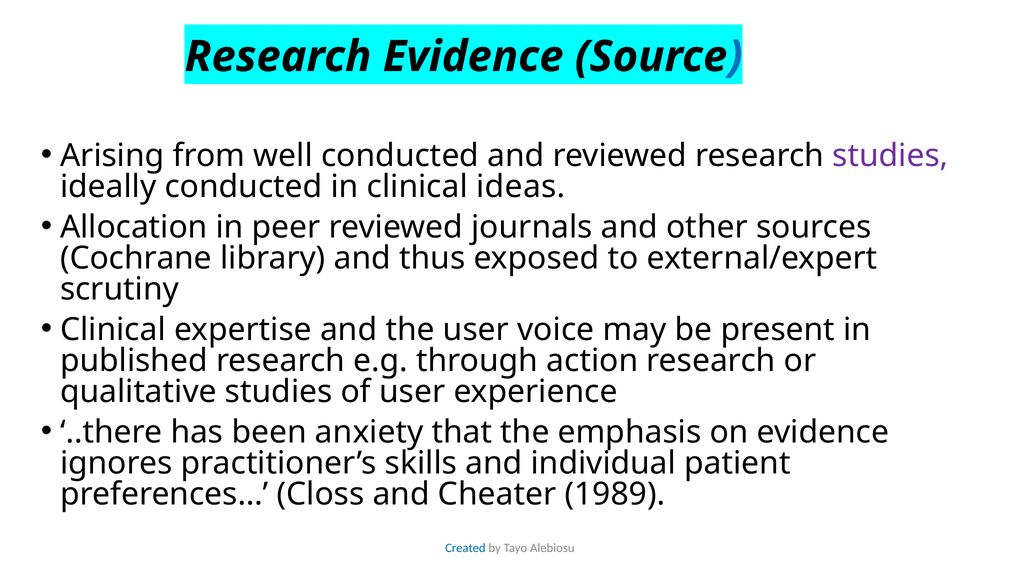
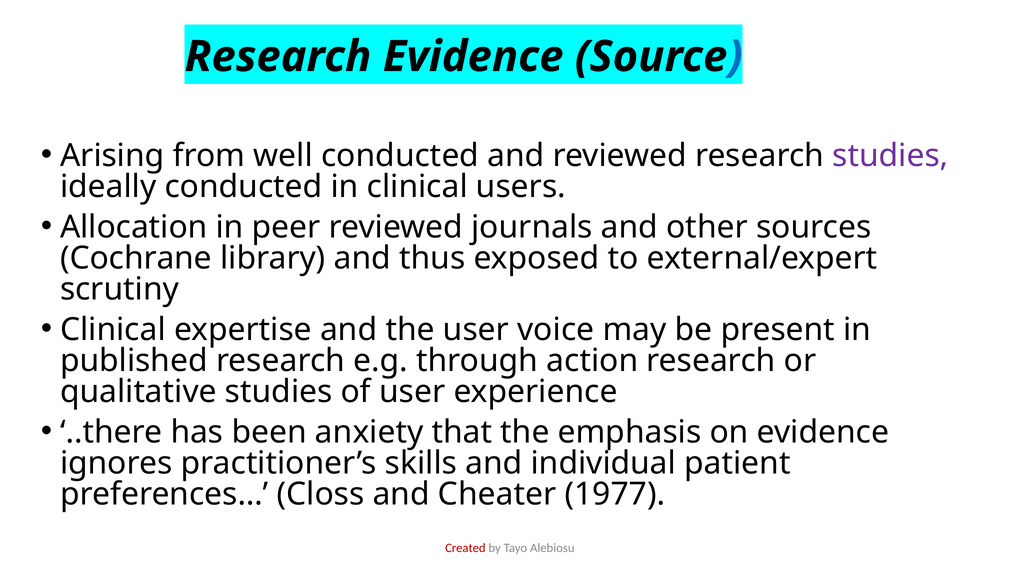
ideas: ideas -> users (521, 187)
1989: 1989 -> 1977 (615, 494)
Created colour: blue -> red (465, 548)
